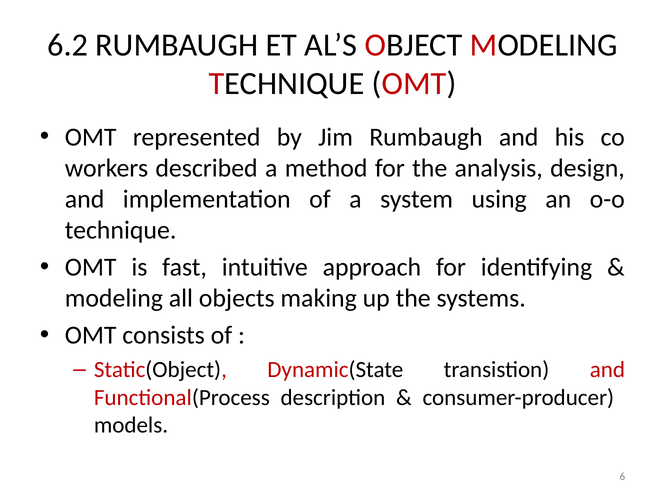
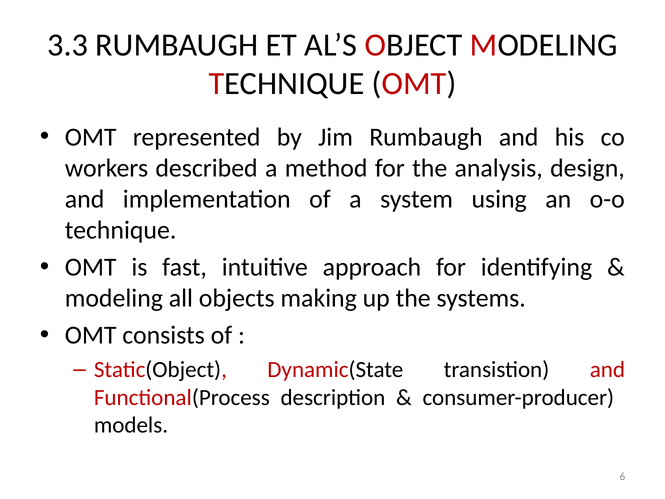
6.2: 6.2 -> 3.3 (68, 45)
